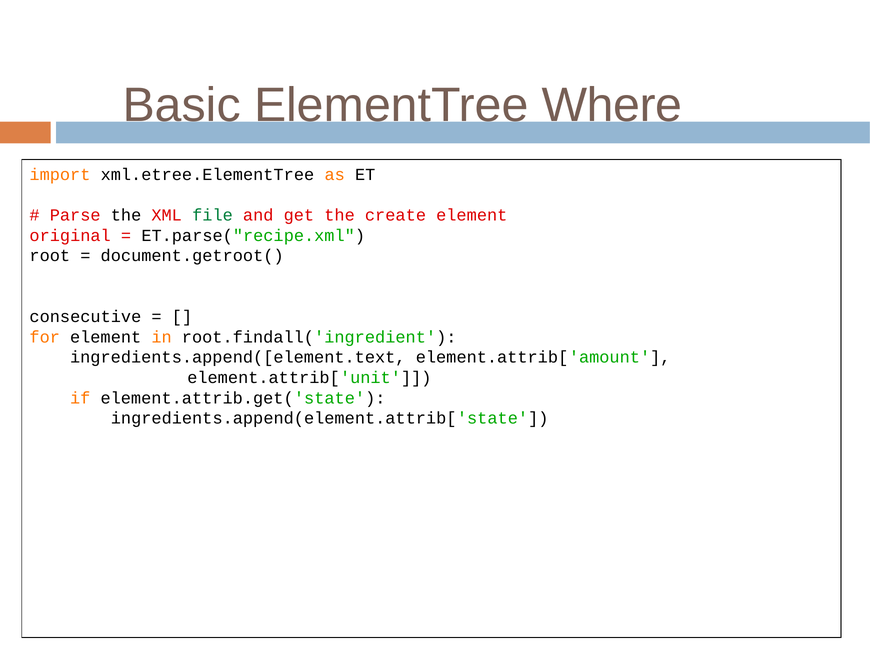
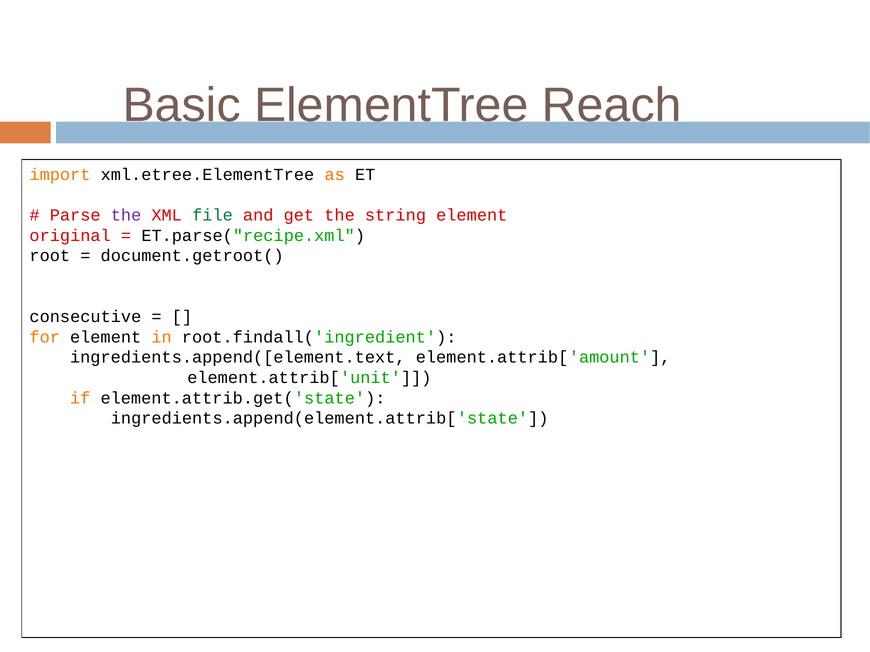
Where: Where -> Reach (612, 105)
the colour: black -> purple (126, 215)
create: create -> string (395, 215)
